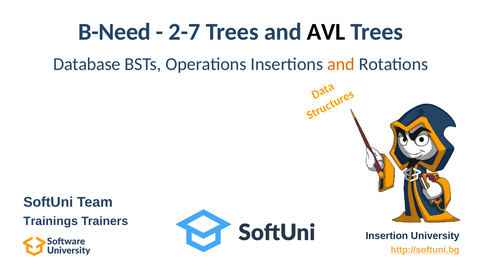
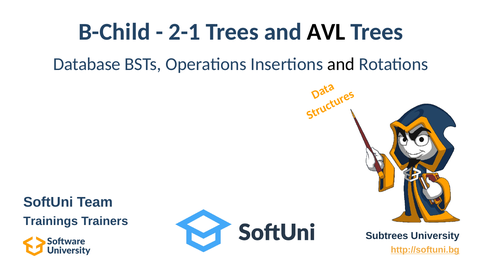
B-Need: B-Need -> B-Child (114, 32)
2-7: 2-7 -> 2-1 (184, 32)
and colour: orange -> black (341, 64)
Insertion: Insertion -> Subtrees (387, 236)
